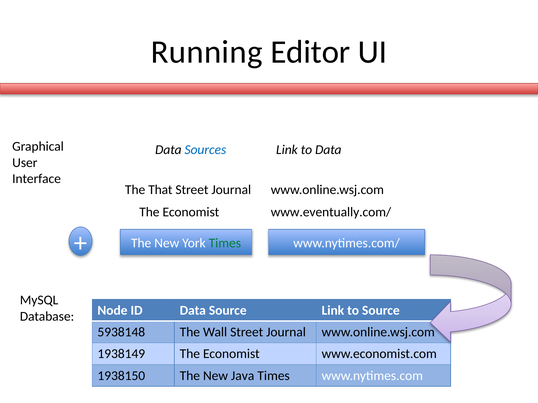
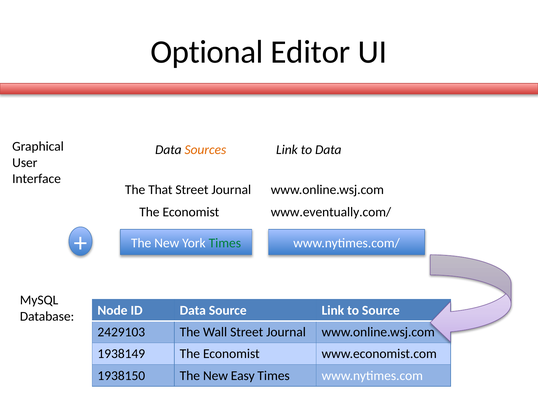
Running: Running -> Optional (207, 52)
Sources colour: blue -> orange (205, 150)
5938148: 5938148 -> 2429103 (121, 332)
Java: Java -> Easy (243, 376)
